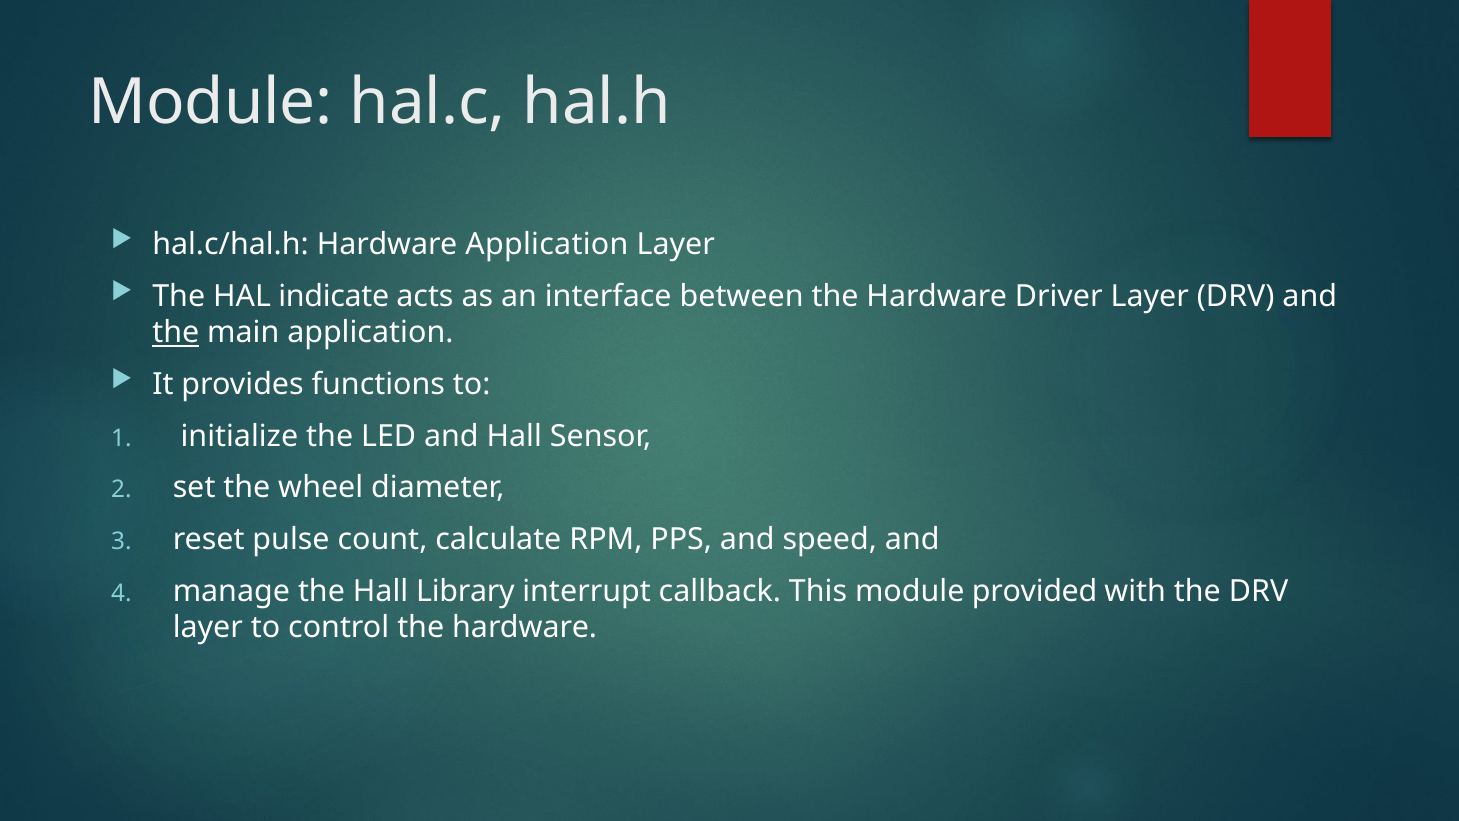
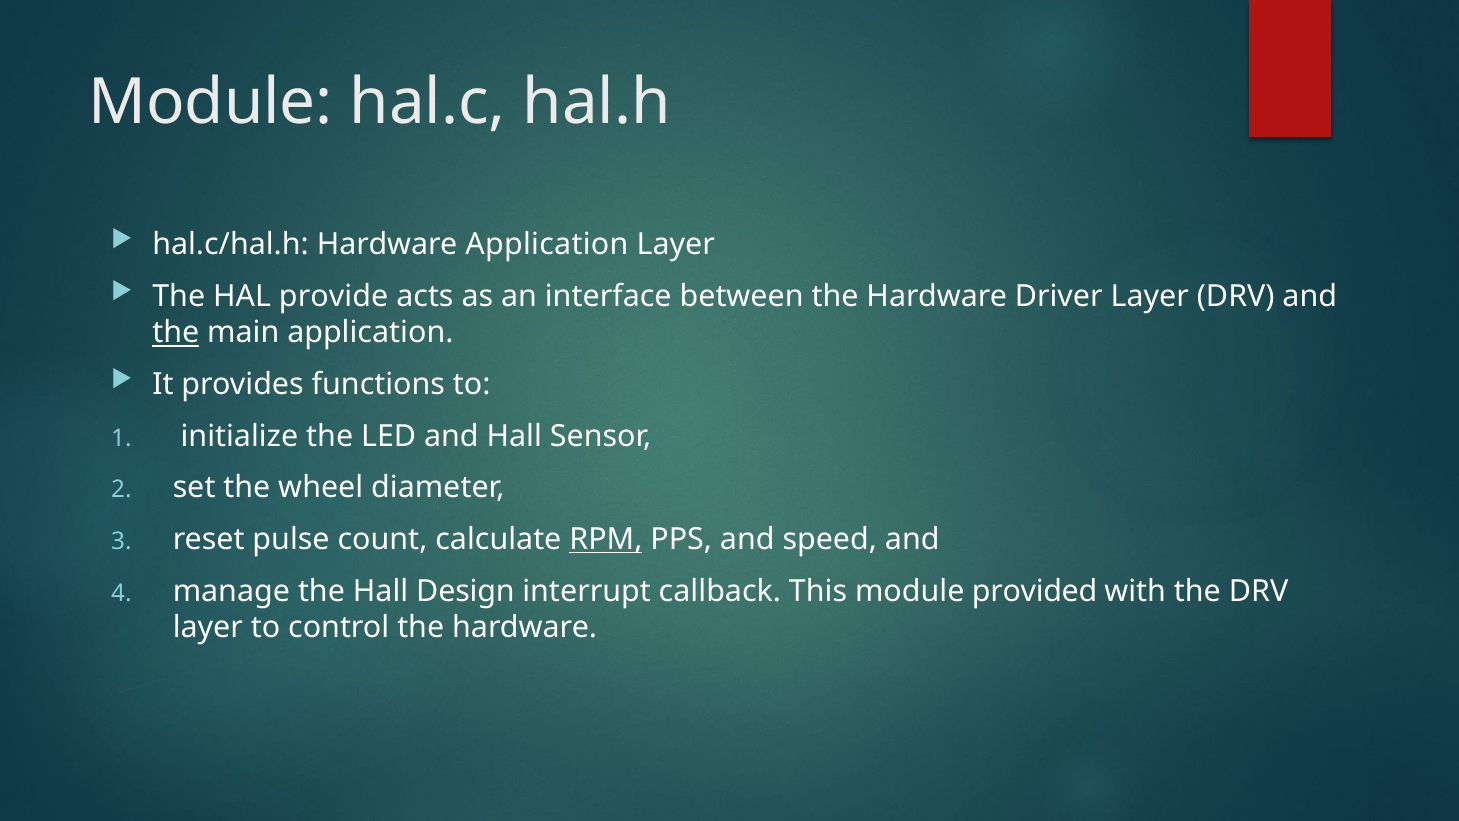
indicate: indicate -> provide (334, 296)
RPM underline: none -> present (606, 539)
Library: Library -> Design (465, 591)
